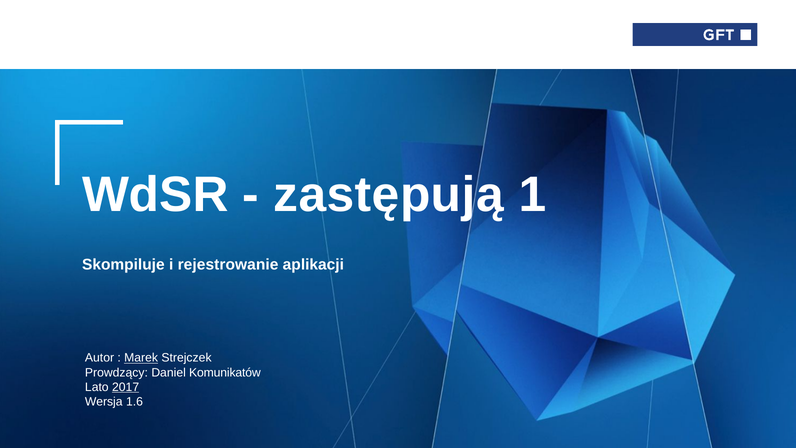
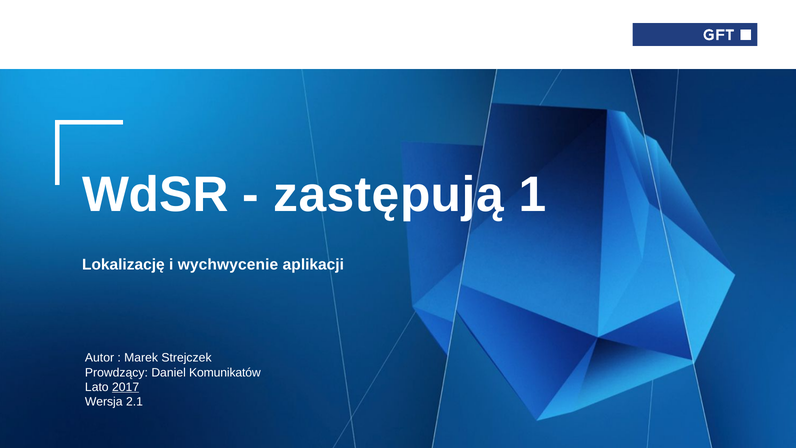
Skompiluje: Skompiluje -> Lokalizację (123, 265)
rejestrowanie: rejestrowanie -> wychwycenie (228, 265)
Marek underline: present -> none (141, 358)
1.6: 1.6 -> 2.1 (134, 402)
